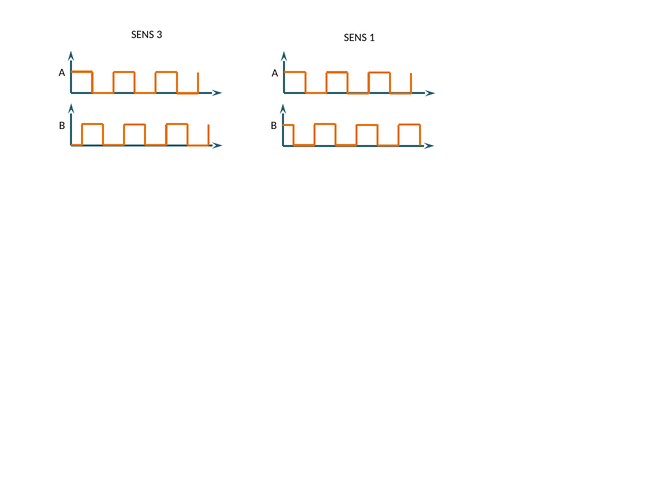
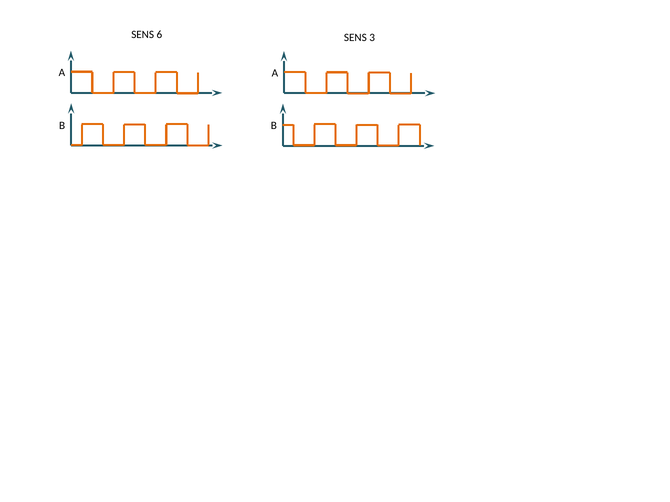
3: 3 -> 6 (159, 35)
1: 1 -> 3 (372, 37)
